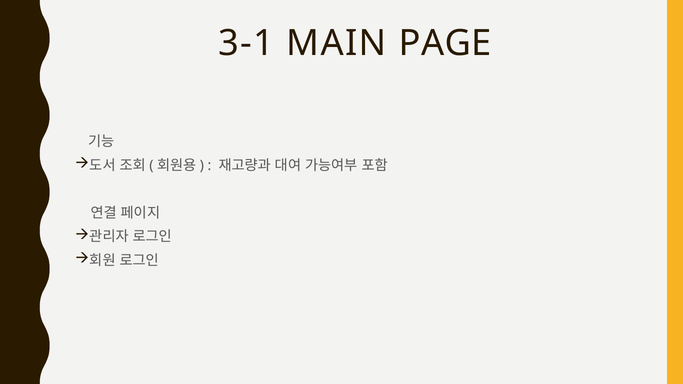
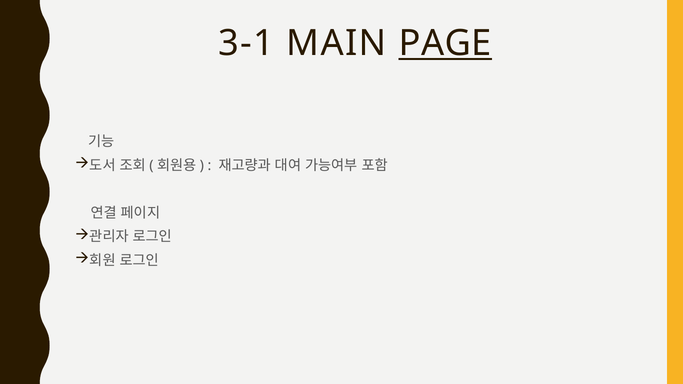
PAGE underline: none -> present (445, 43)
